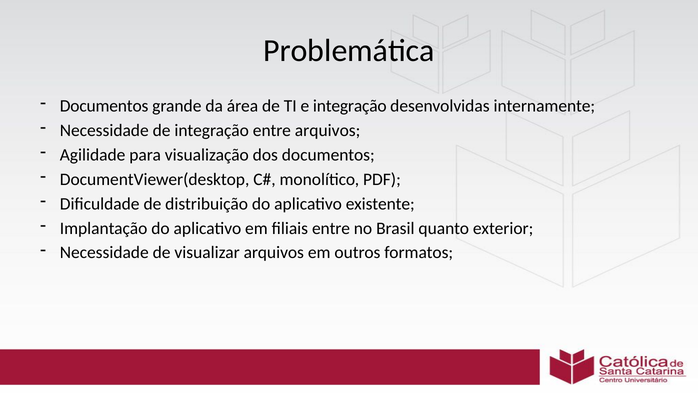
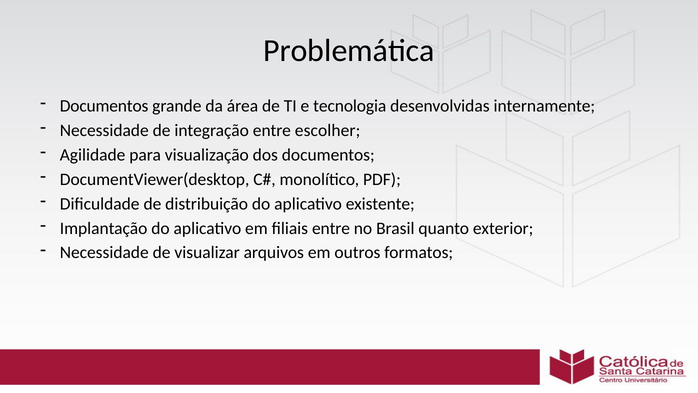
e integração: integração -> tecnologia (350, 106)
entre arquivos: arquivos -> escolher (328, 130)
